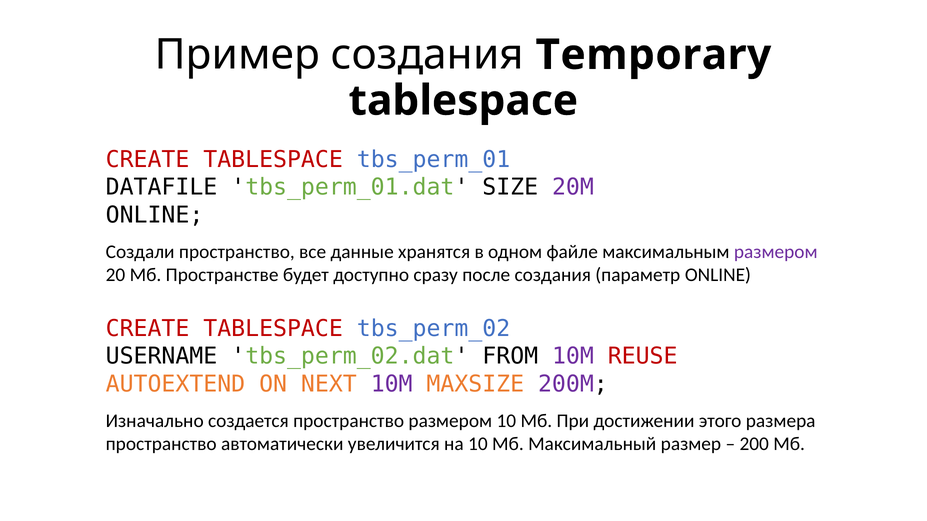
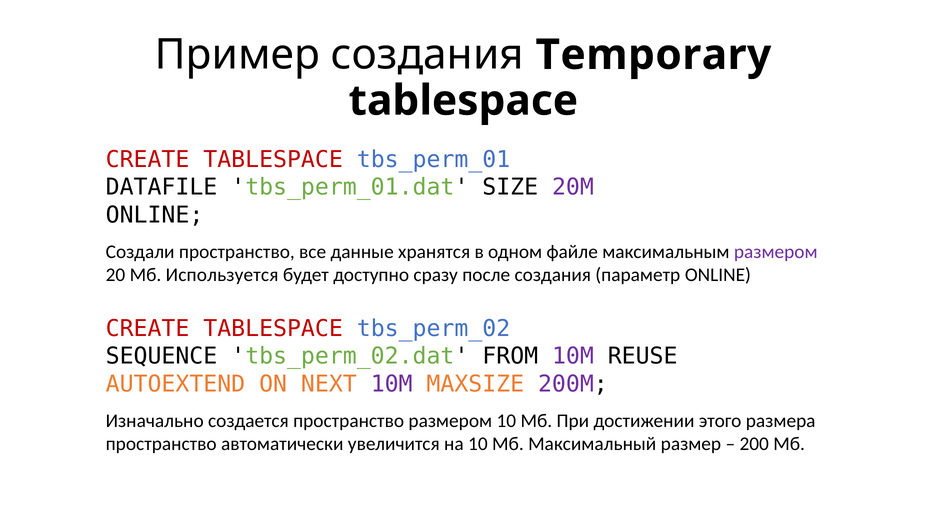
Пространстве: Пространстве -> Используется (222, 275)
USERNAME: USERNAME -> SEQUENCE (162, 357)
REUSE colour: red -> black (643, 357)
